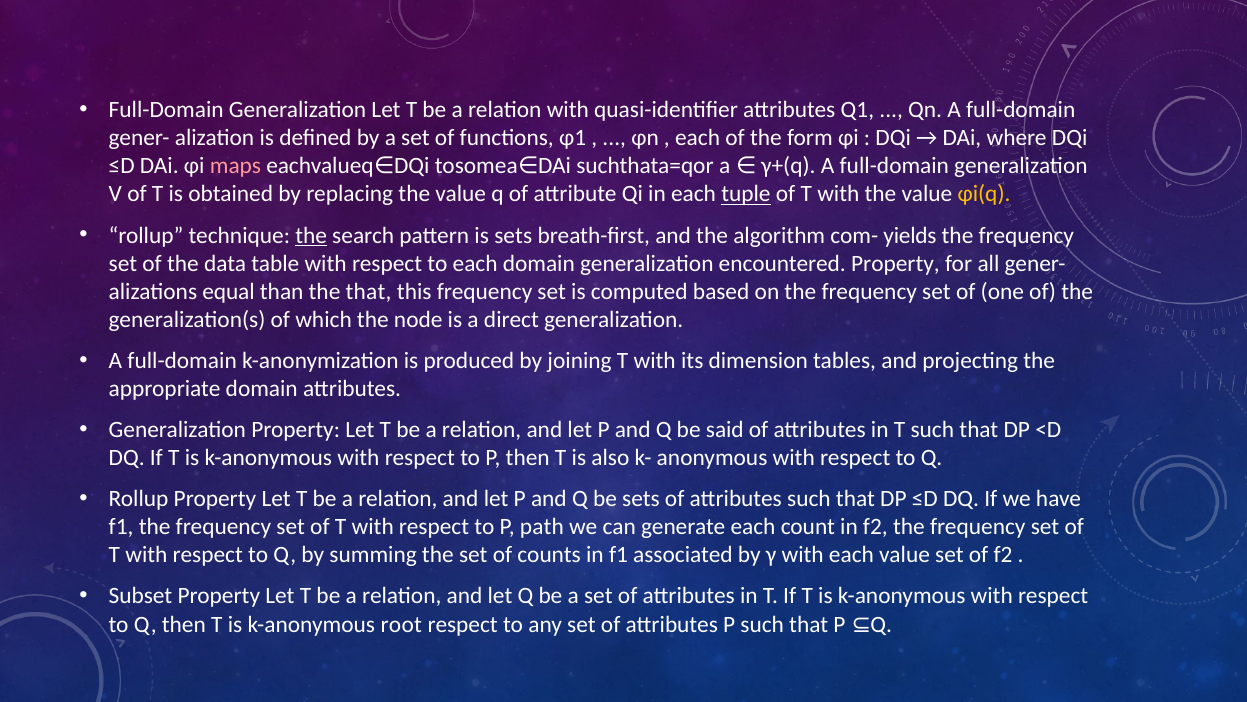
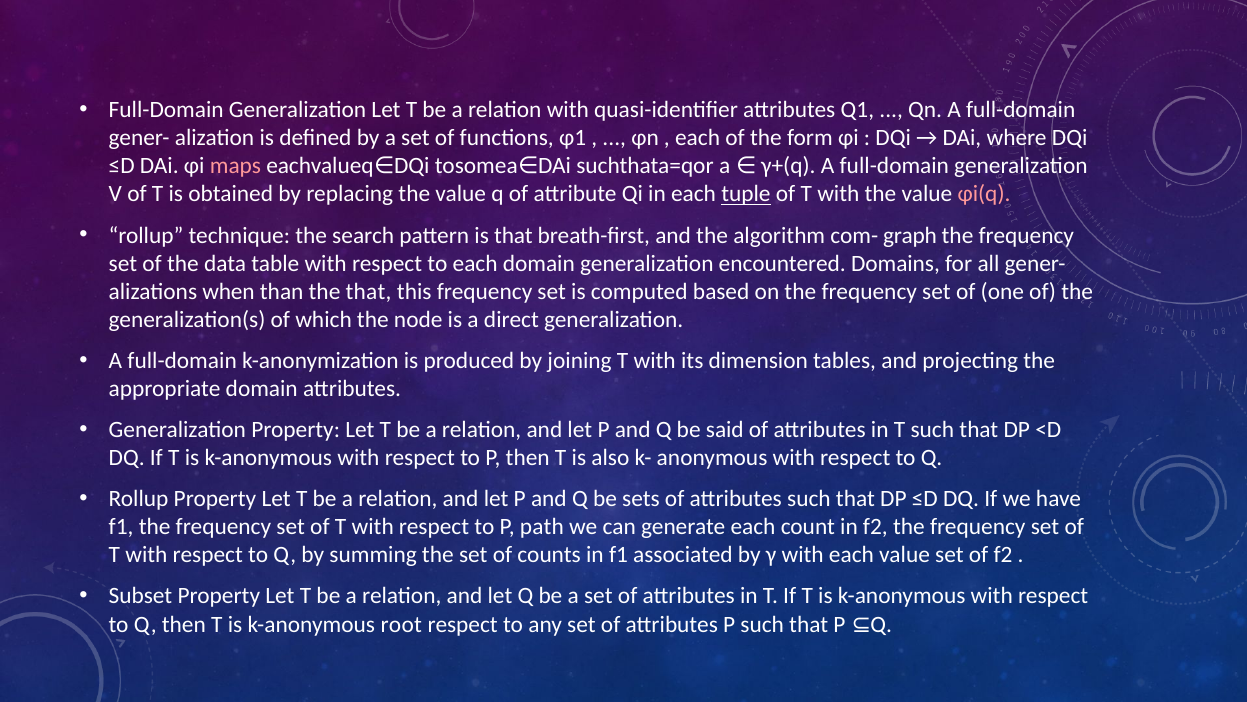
φi(q colour: yellow -> pink (984, 194)
the underline: present -> none (311, 235)
is sets: sets -> that (513, 235)
yields: yields -> graph (910, 235)
encountered Property: Property -> Domains (895, 263)
equal: equal -> when (229, 291)
